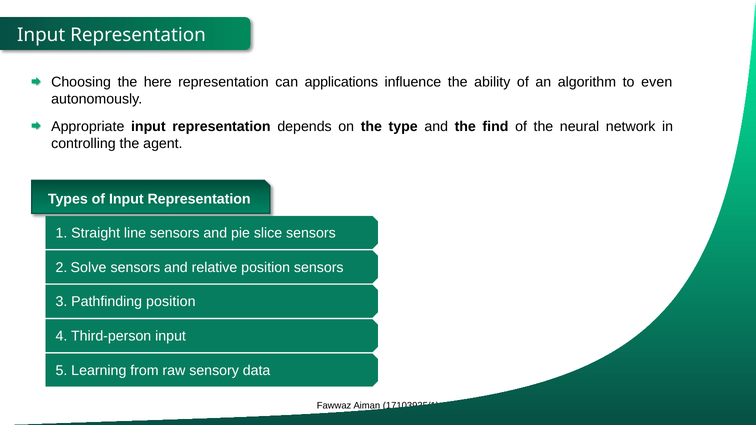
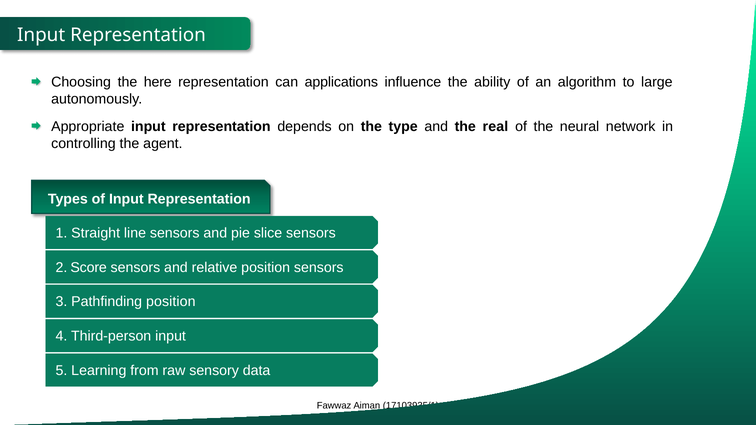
even: even -> large (657, 82)
find: find -> real (495, 127)
Solve: Solve -> Score (89, 268)
